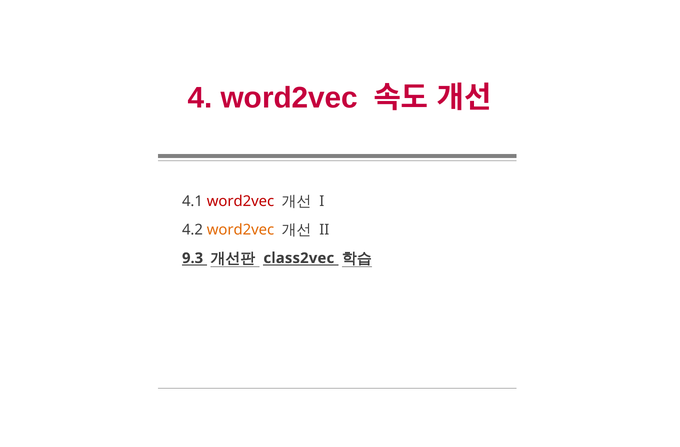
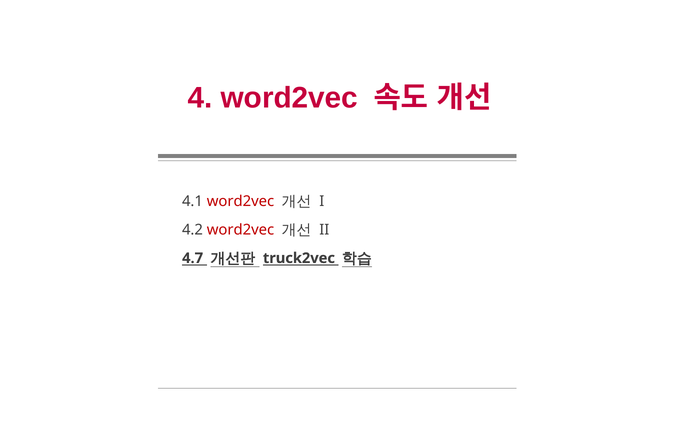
word2vec colour: orange -> red (240, 229)
9.3: 9.3 -> 4.7 (193, 258)
class2vec: class2vec -> truck2vec (299, 258)
